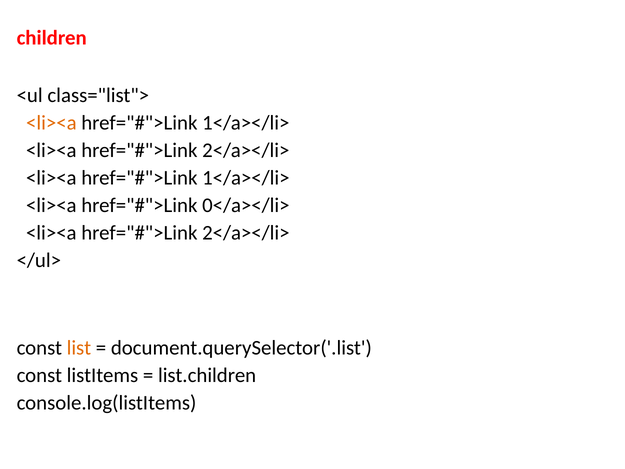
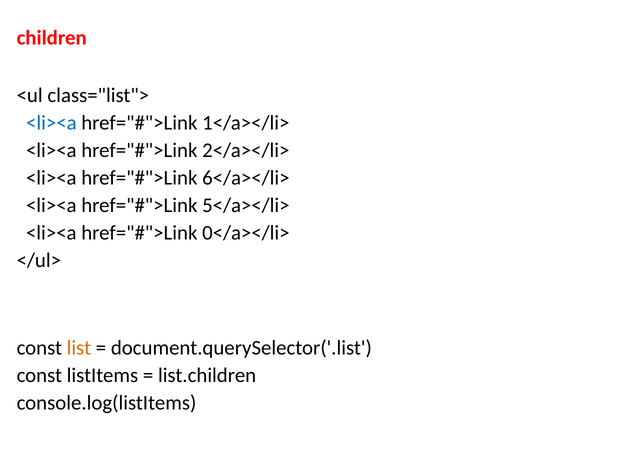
<li><a colour: orange -> blue (51, 123)
1</a></li>: 1</a></li> -> 6</a></li> (246, 178)
0</a></li>: 0</a></li> -> 5</a></li> (246, 205)
2</a></li>: 2</a></li> -> 0</a></li> (246, 233)
